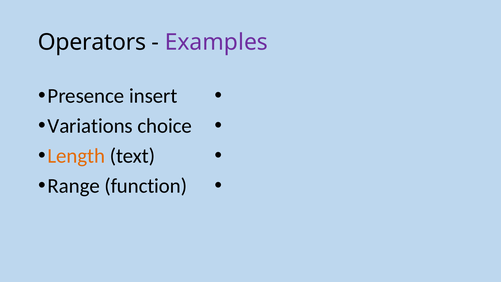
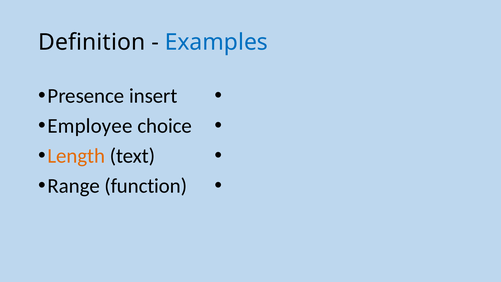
Operators: Operators -> Definition (92, 42)
Examples colour: purple -> blue (216, 42)
Variations: Variations -> Employee (90, 126)
